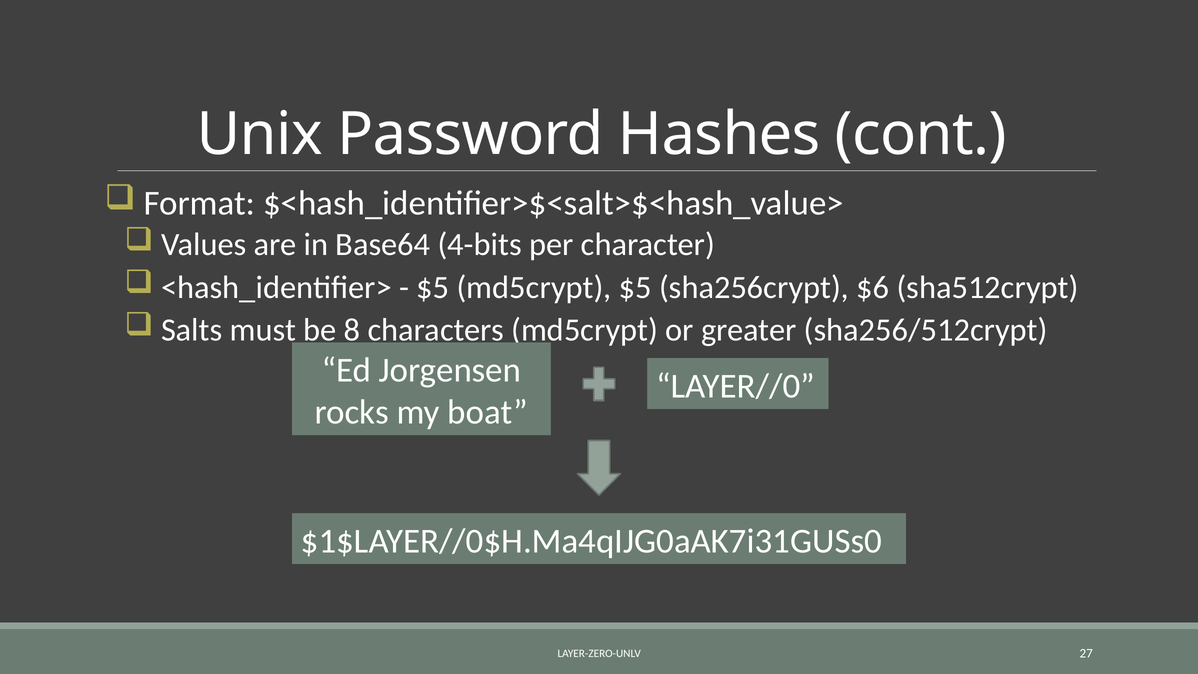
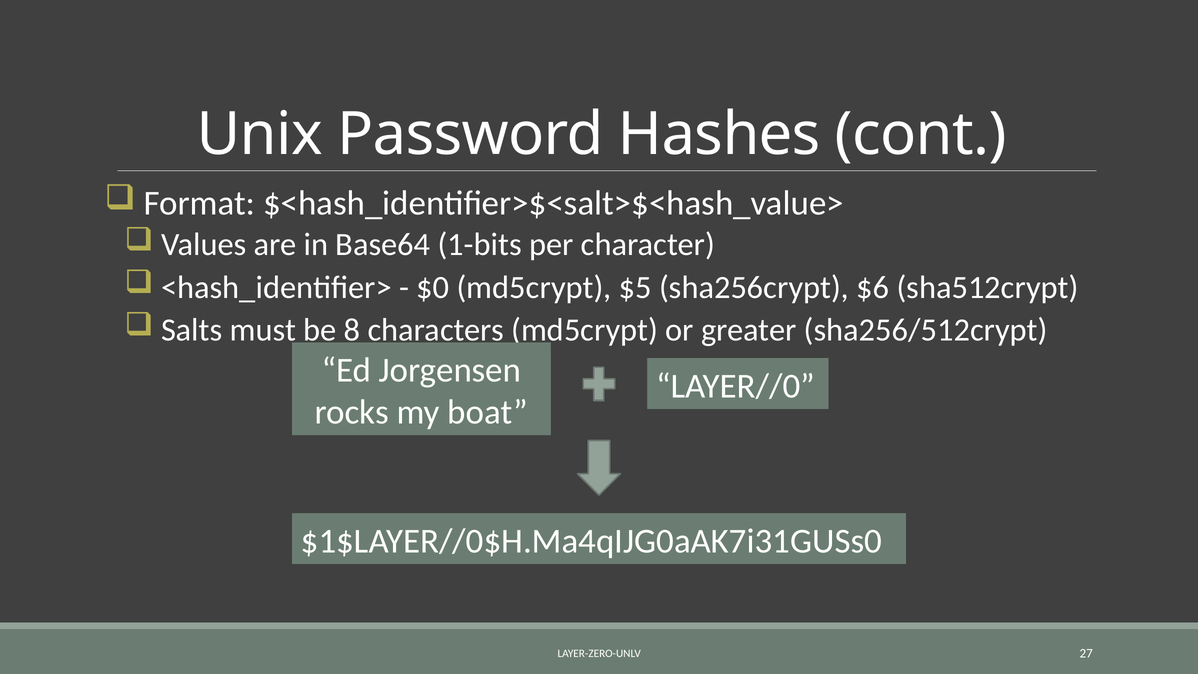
4-bits: 4-bits -> 1-bits (480, 245)
$5: $5 -> $0 (433, 287)
